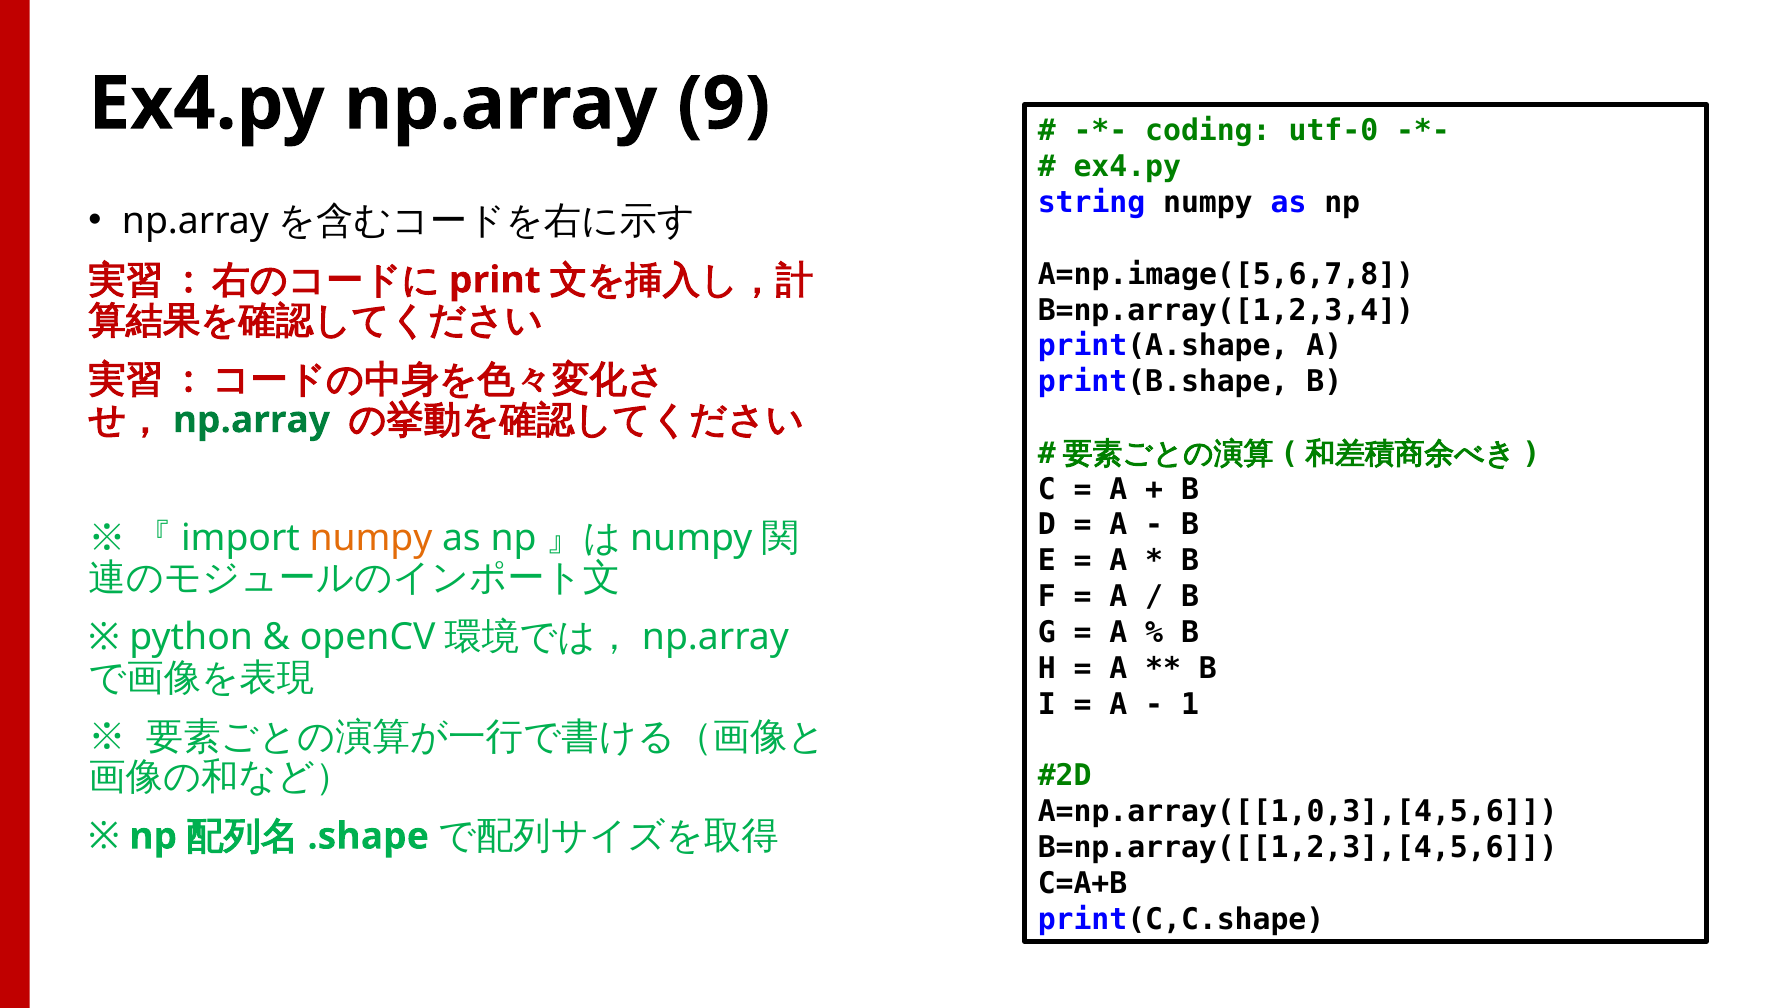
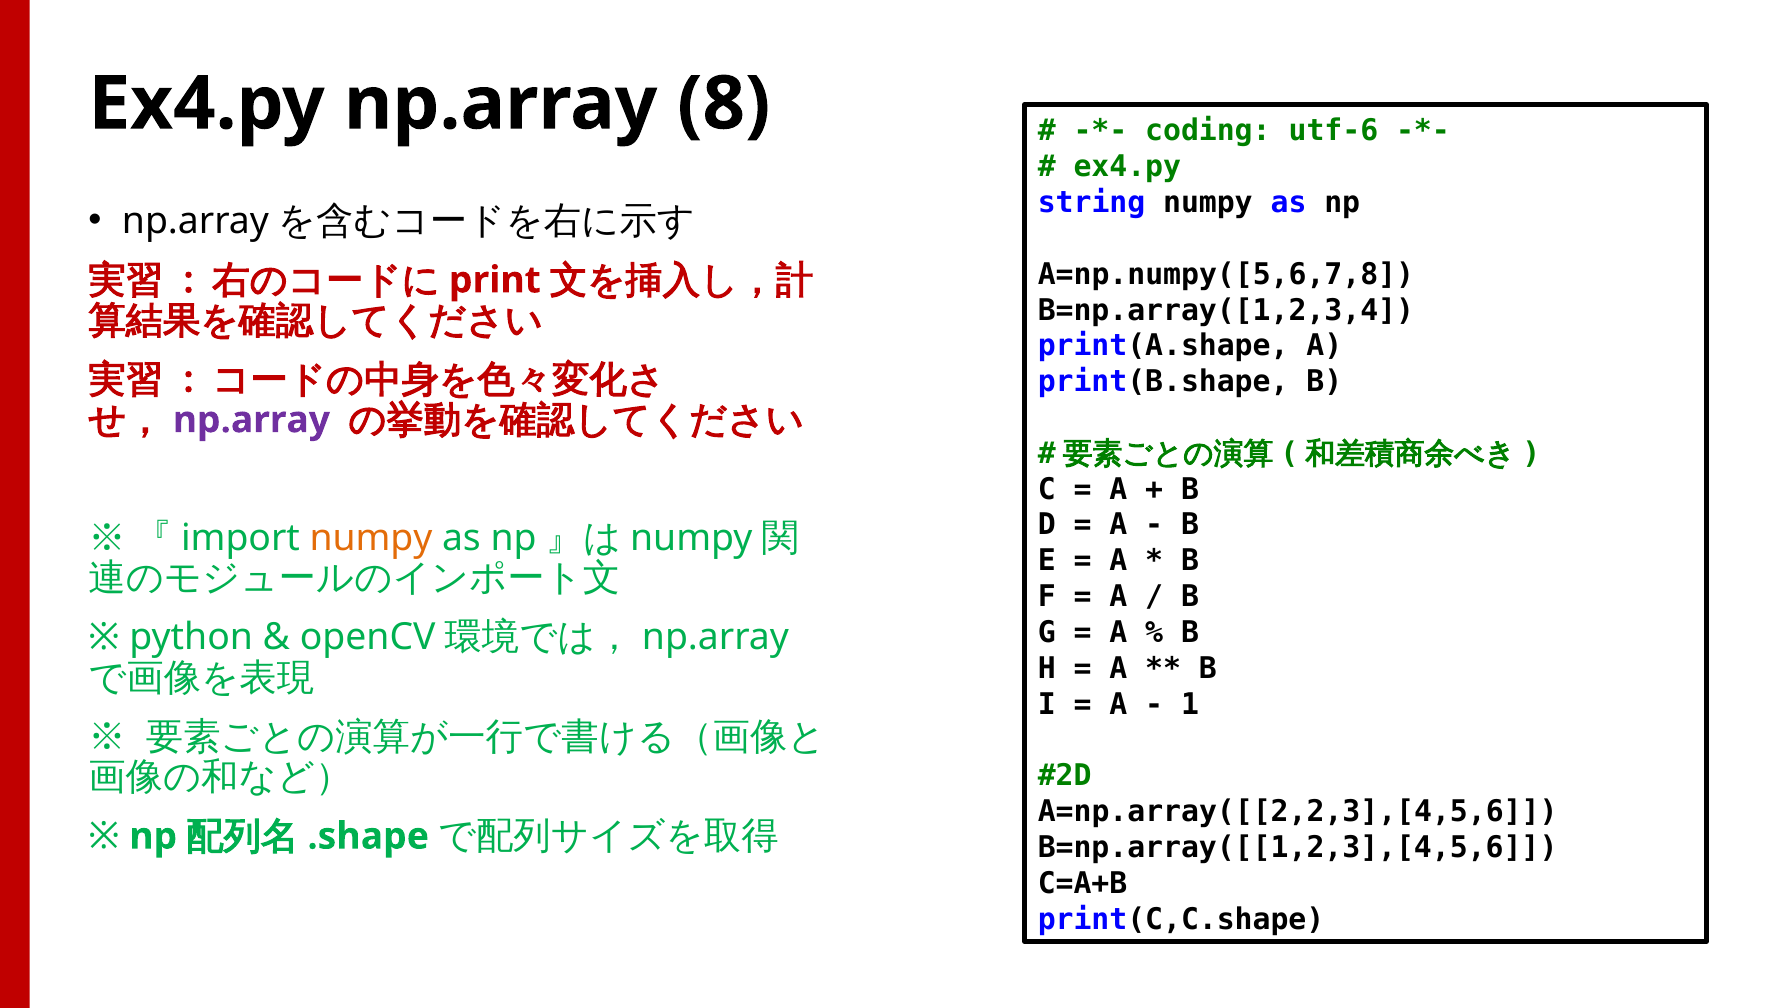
9: 9 -> 8 (724, 104)
utf-0: utf-0 -> utf-6 (1333, 131)
A=np.image([5,6,7,8: A=np.image([5,6,7,8 -> A=np.numpy([5,6,7,8 (1226, 274)
np.array colour: green -> purple (251, 420)
A=np.array([[1,0,3],[4,5,6: A=np.array([[1,0,3],[4,5,6 -> A=np.array([[2,2,3],[4,5,6 (1298, 811)
